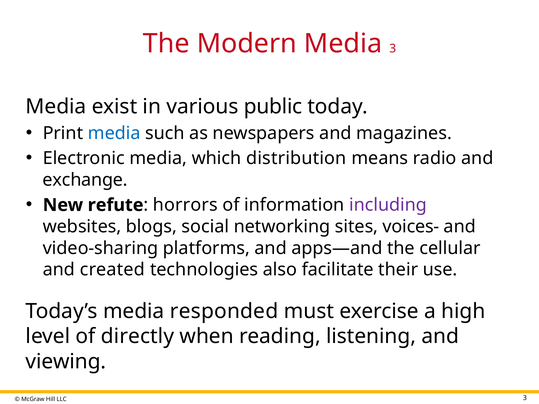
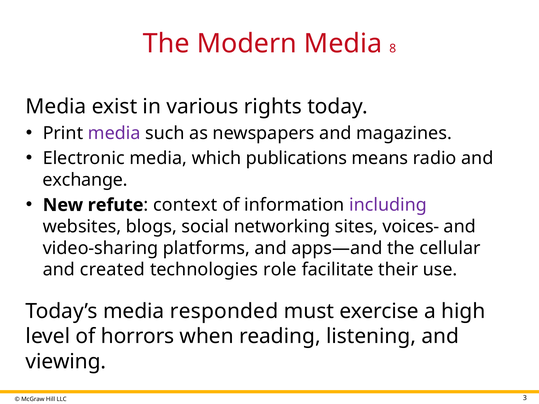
Media 3: 3 -> 8 (393, 49)
public: public -> rights (273, 107)
media colour: blue -> purple (114, 133)
distribution: distribution -> publications (296, 158)
horrors: horrors -> context (185, 205)
also: also -> role (280, 270)
directly: directly -> horrors (138, 337)
